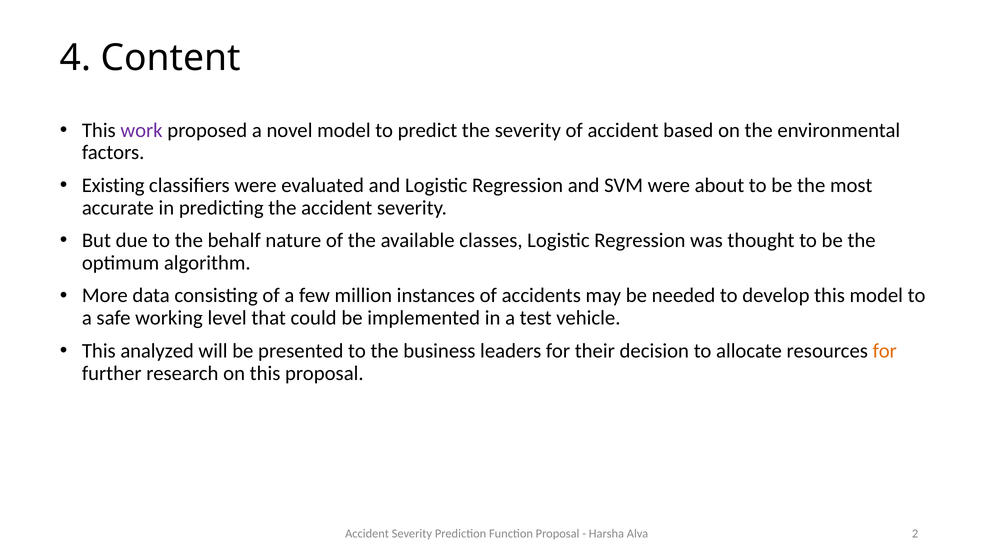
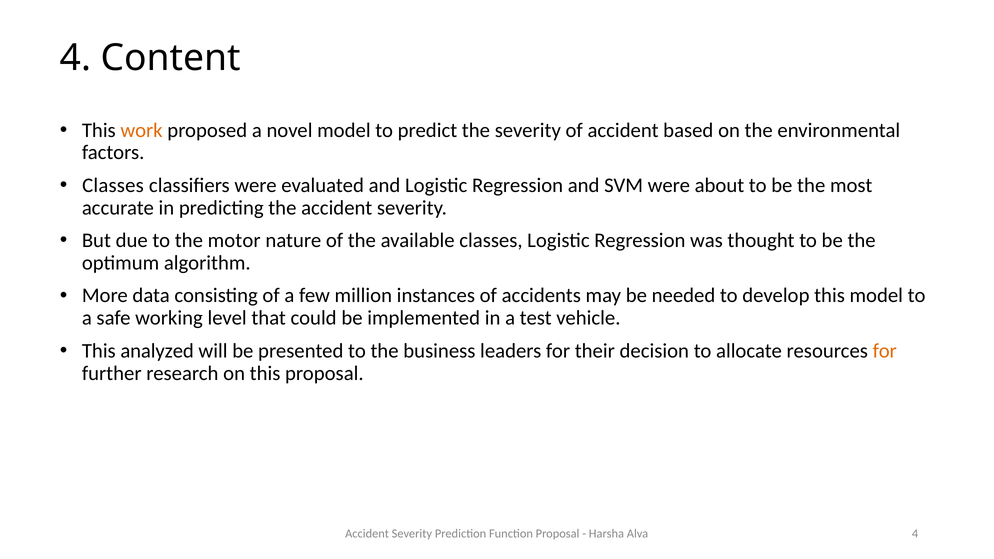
work colour: purple -> orange (142, 130)
Existing: Existing -> Classes (113, 185)
behalf: behalf -> motor (234, 241)
Alva 2: 2 -> 4 (915, 534)
